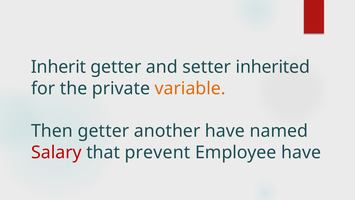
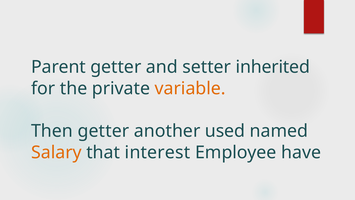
Inherit: Inherit -> Parent (58, 67)
another have: have -> used (225, 131)
Salary colour: red -> orange (56, 152)
prevent: prevent -> interest (157, 152)
